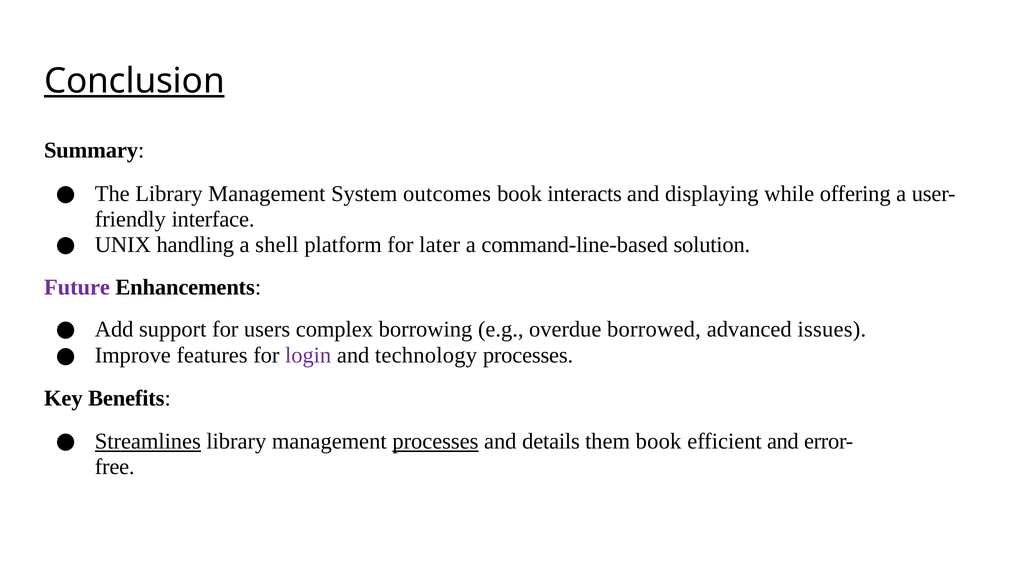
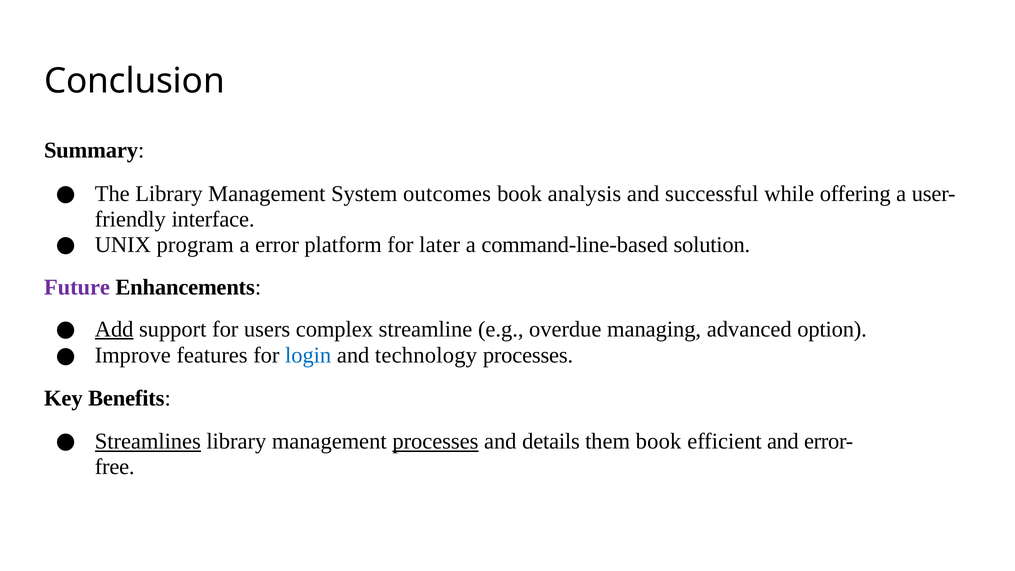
Conclusion underline: present -> none (134, 81)
interacts: interacts -> analysis (584, 194)
displaying: displaying -> successful (712, 194)
handling: handling -> program (195, 245)
shell: shell -> error (277, 245)
Add underline: none -> present (114, 329)
borrowing: borrowing -> streamline (425, 329)
borrowed: borrowed -> managing (654, 329)
issues: issues -> option (832, 329)
login colour: purple -> blue (308, 356)
